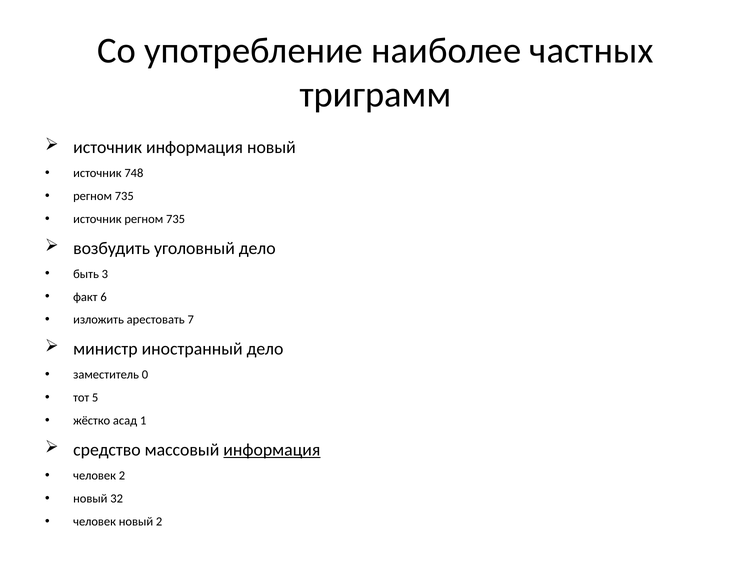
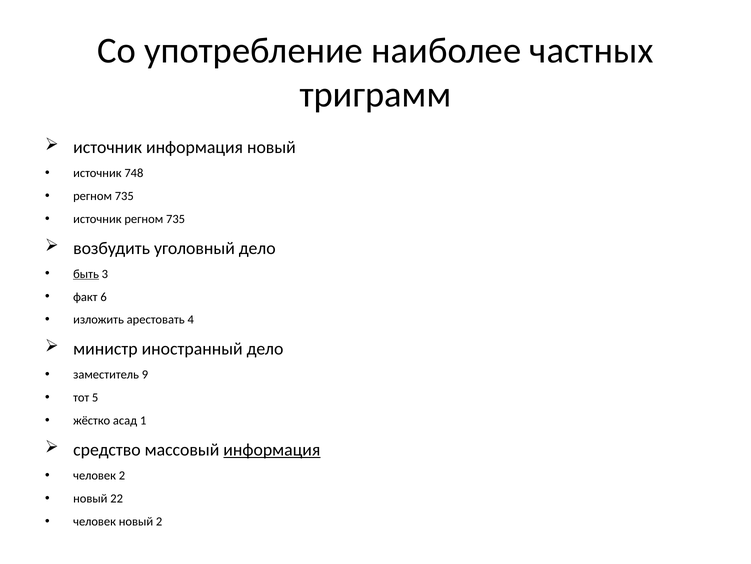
быть underline: none -> present (86, 274)
7: 7 -> 4 (191, 319)
0: 0 -> 9 (145, 374)
32: 32 -> 22 (117, 498)
